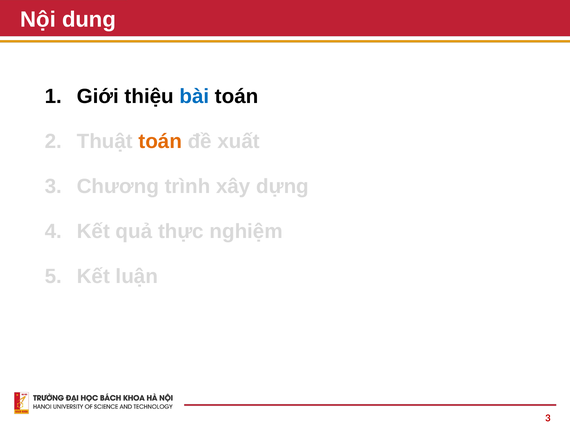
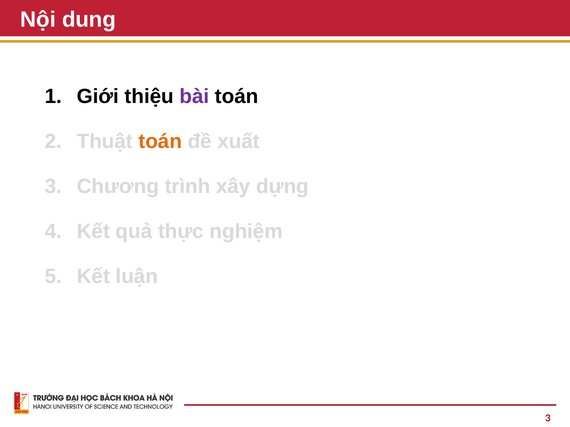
bài colour: blue -> purple (194, 96)
